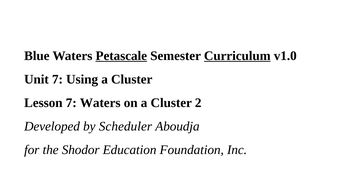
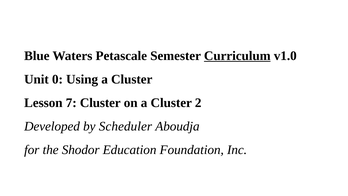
Petascale underline: present -> none (121, 56)
Unit 7: 7 -> 0 (57, 79)
7 Waters: Waters -> Cluster (100, 103)
